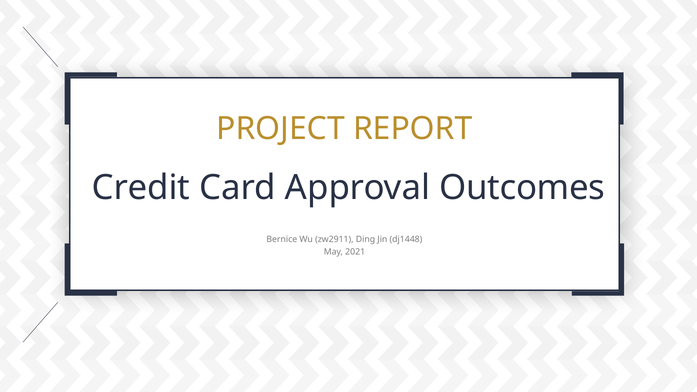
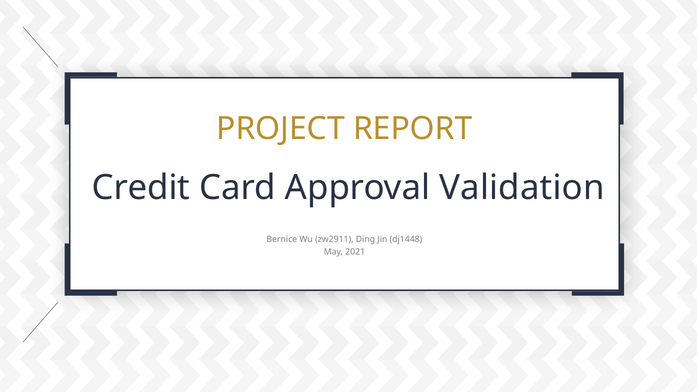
Outcomes: Outcomes -> Validation (522, 188)
